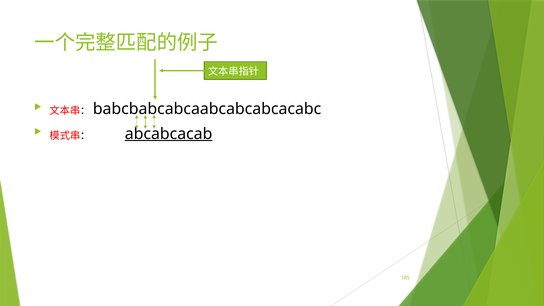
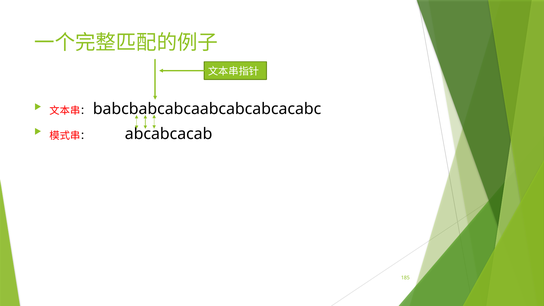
abcabcacab underline: present -> none (169, 134)
